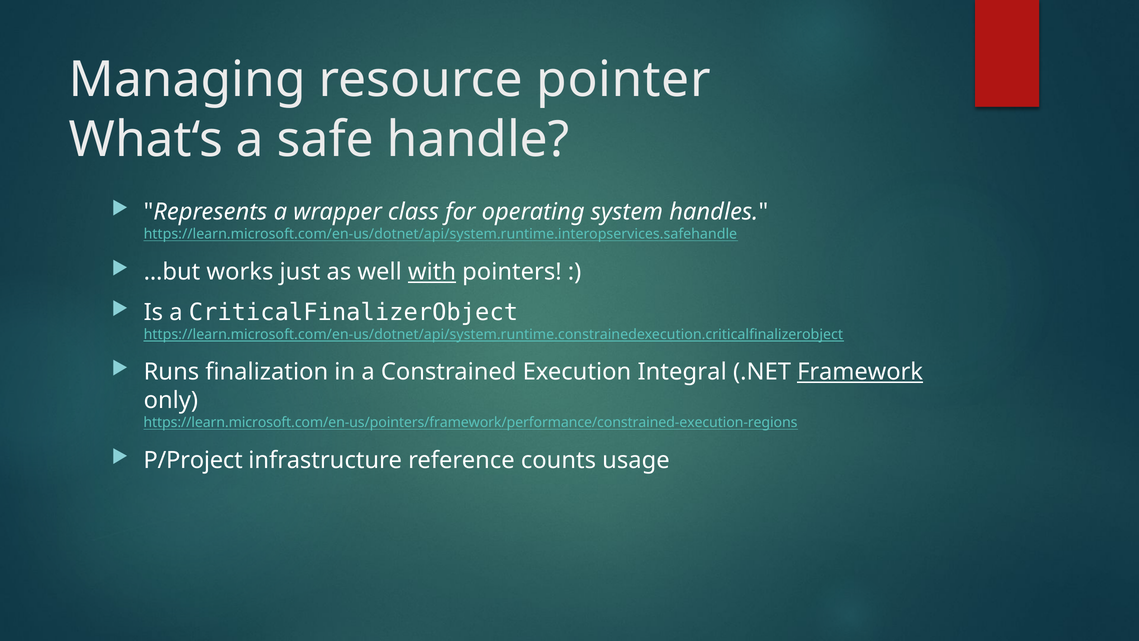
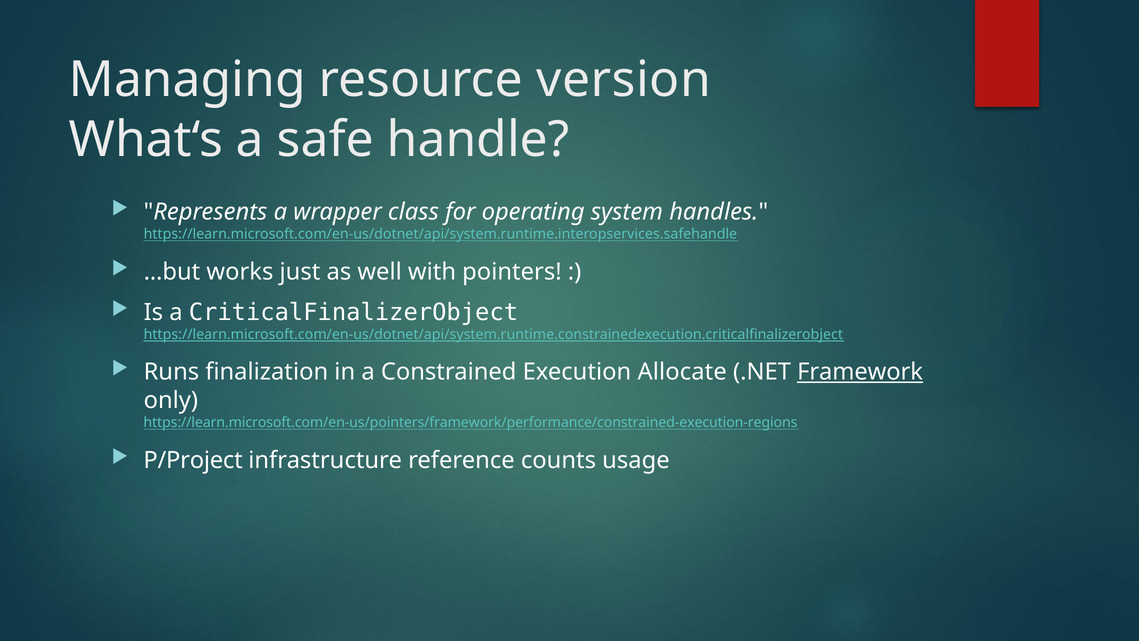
pointer: pointer -> version (624, 80)
with underline: present -> none (432, 272)
Integral: Integral -> Allocate (682, 372)
